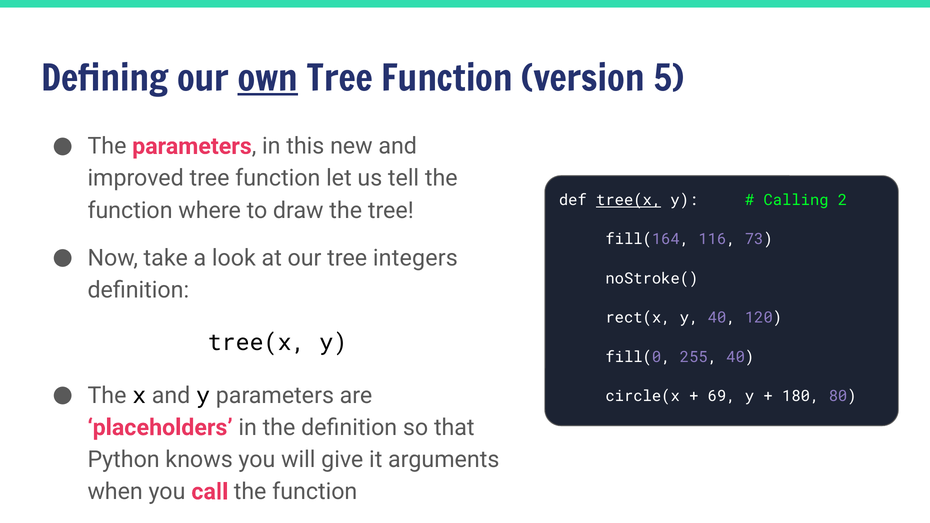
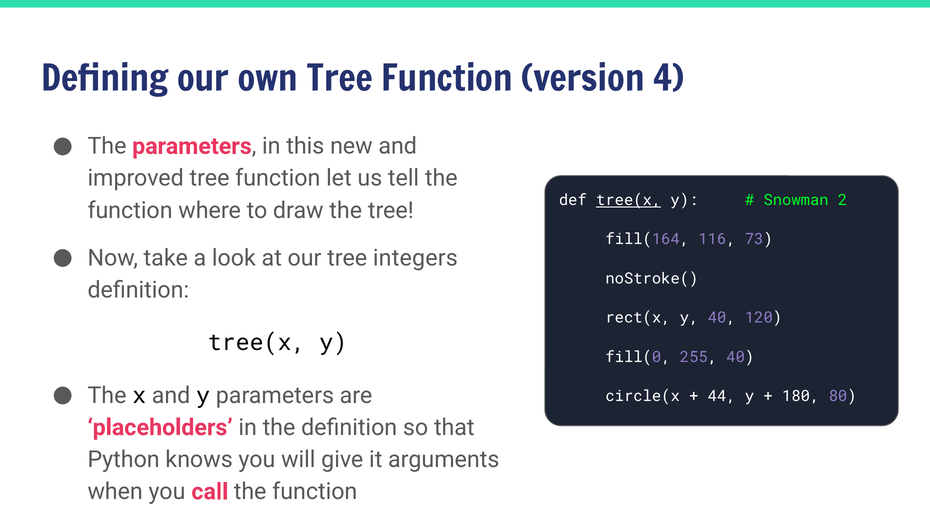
own underline: present -> none (268, 79)
5: 5 -> 4 (669, 79)
Calling: Calling -> Snowman (796, 200)
69: 69 -> 44 (722, 396)
